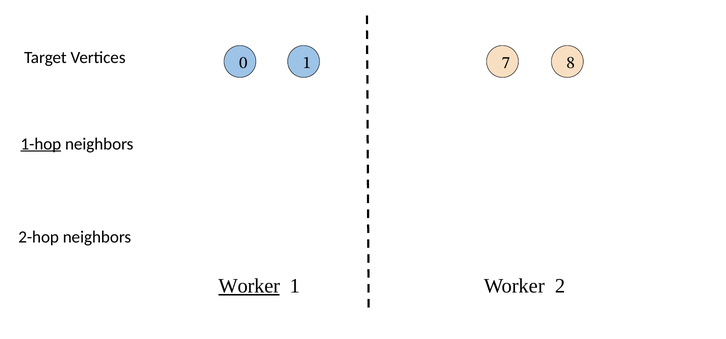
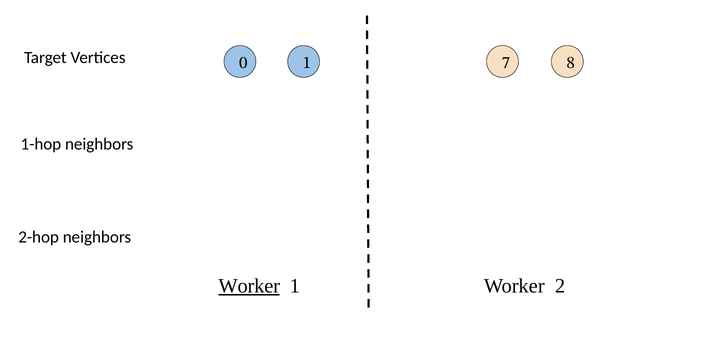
1-hop underline: present -> none (41, 144)
